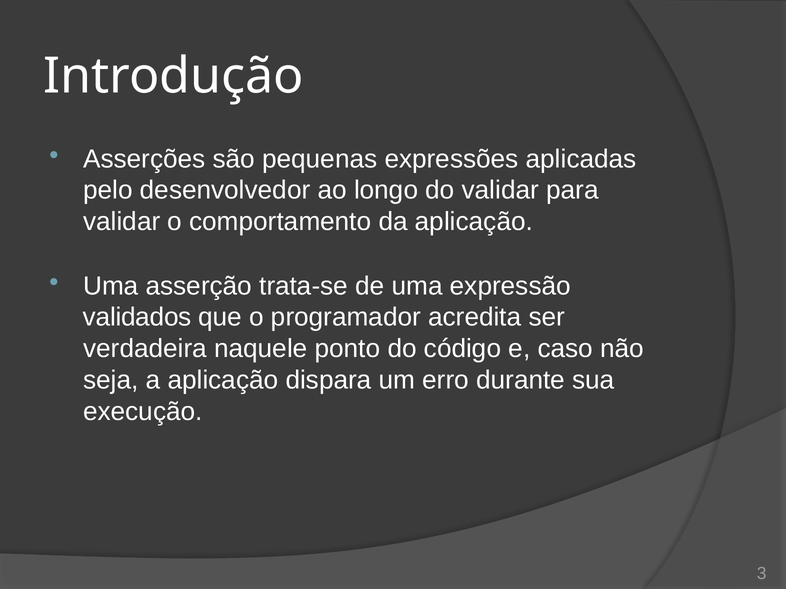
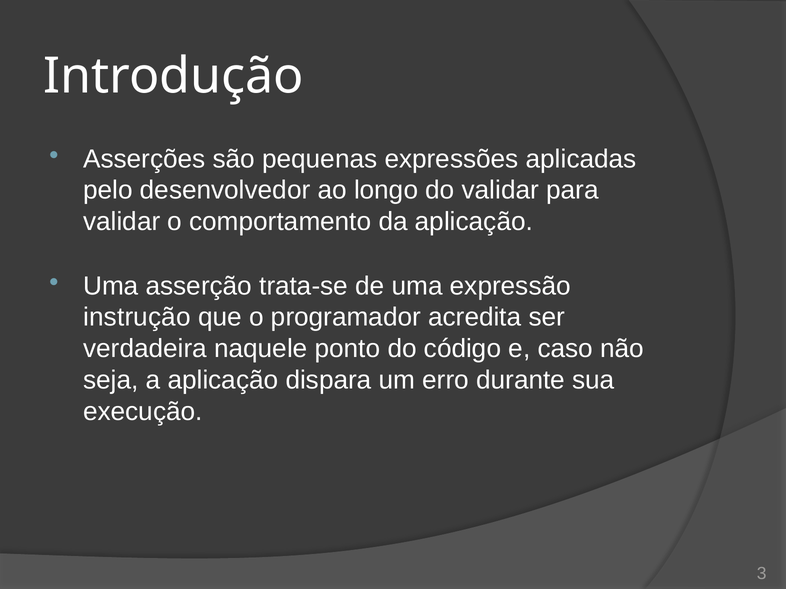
validados: validados -> instrução (137, 318)
